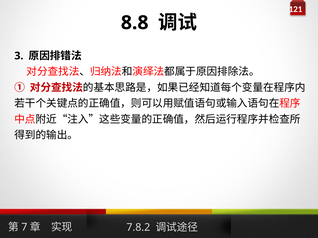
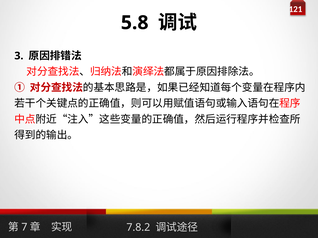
8.8: 8.8 -> 5.8 (135, 23)
